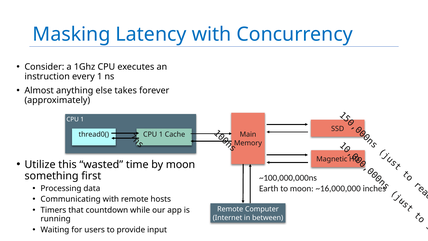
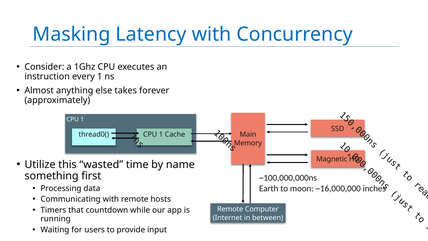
by moon: moon -> name (180, 164)
